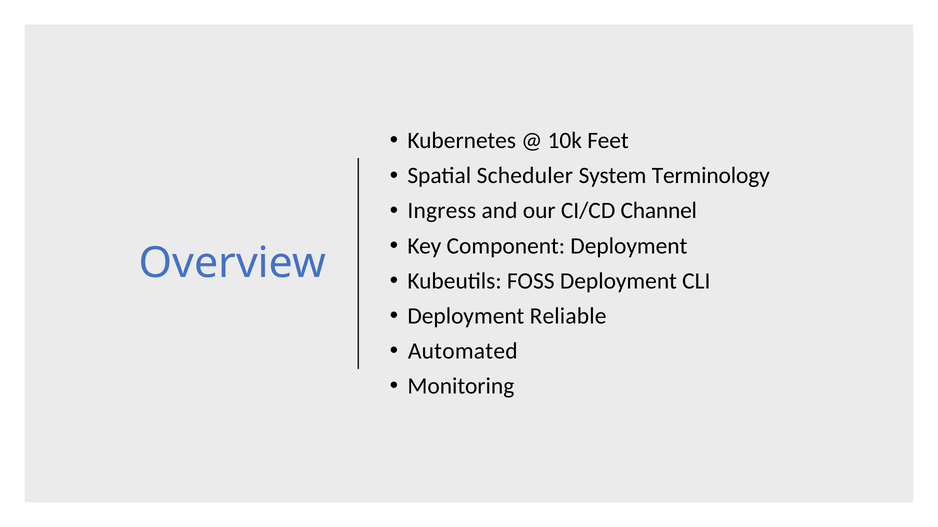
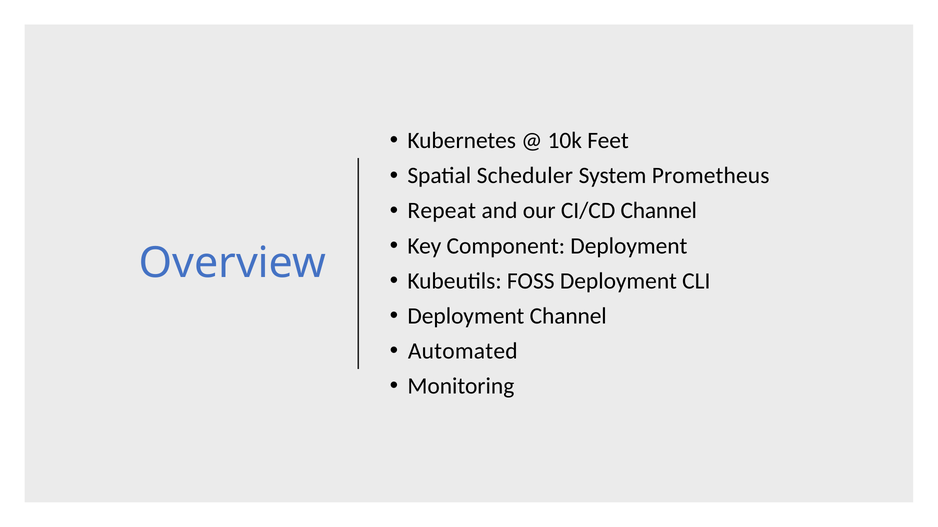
Terminology: Terminology -> Prometheus (711, 176)
Ingress: Ingress -> Repeat (442, 211)
Deployment Reliable: Reliable -> Channel (568, 316)
